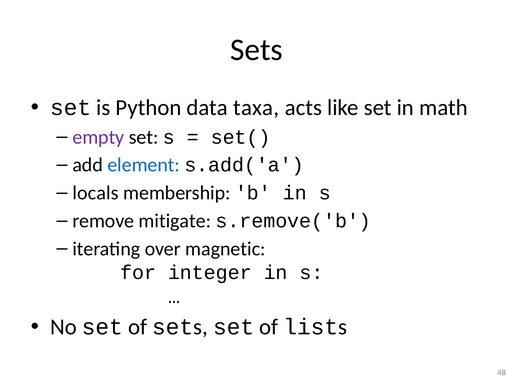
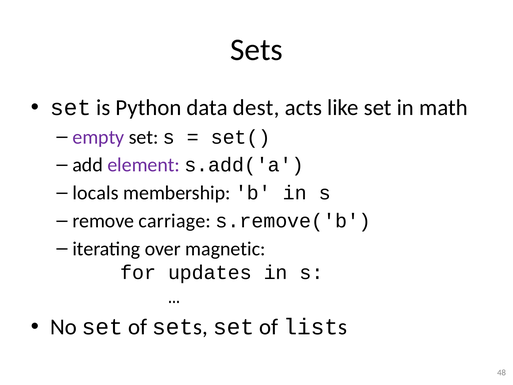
taxa: taxa -> dest (256, 108)
element colour: blue -> purple (144, 165)
mitigate: mitigate -> carriage (175, 221)
integer: integer -> updates (210, 273)
